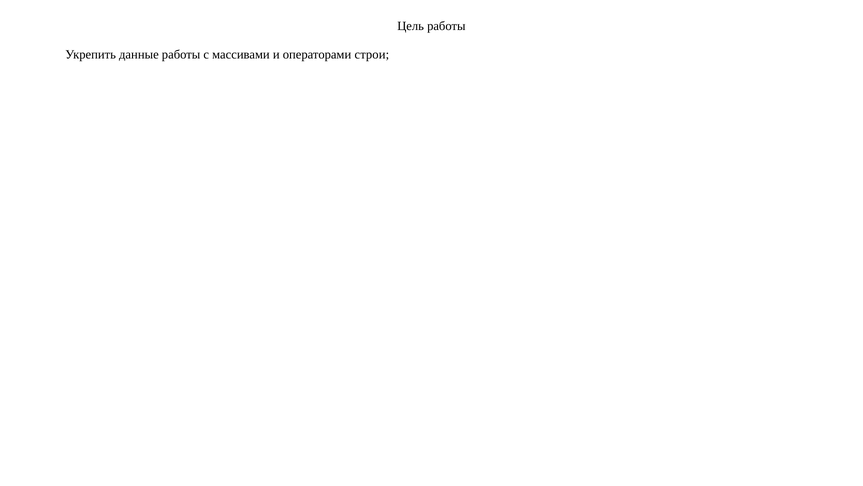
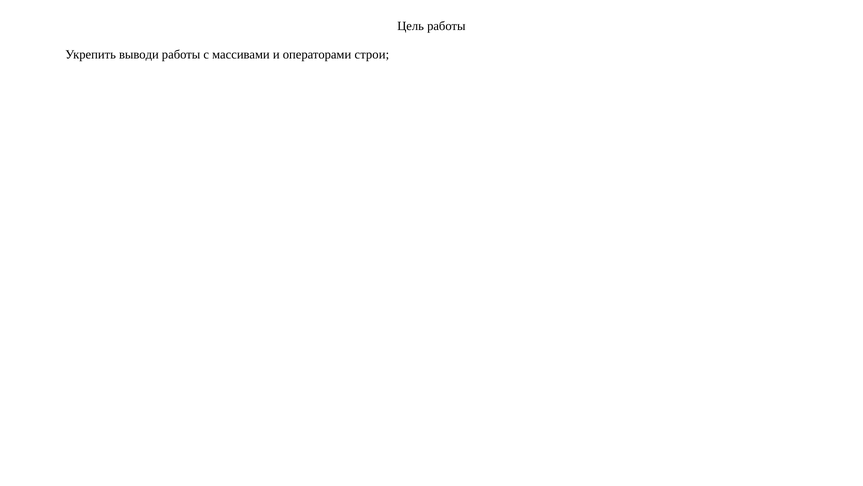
данные: данные -> выводи (139, 55)
